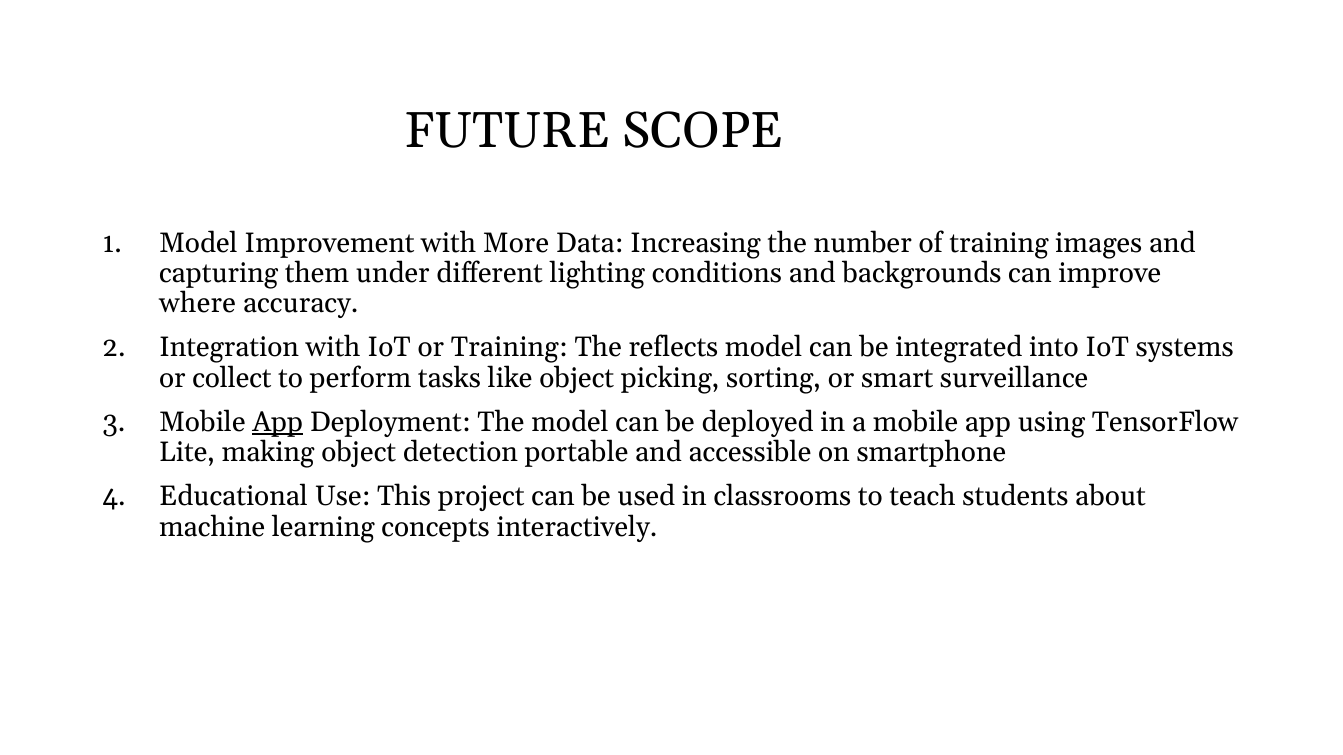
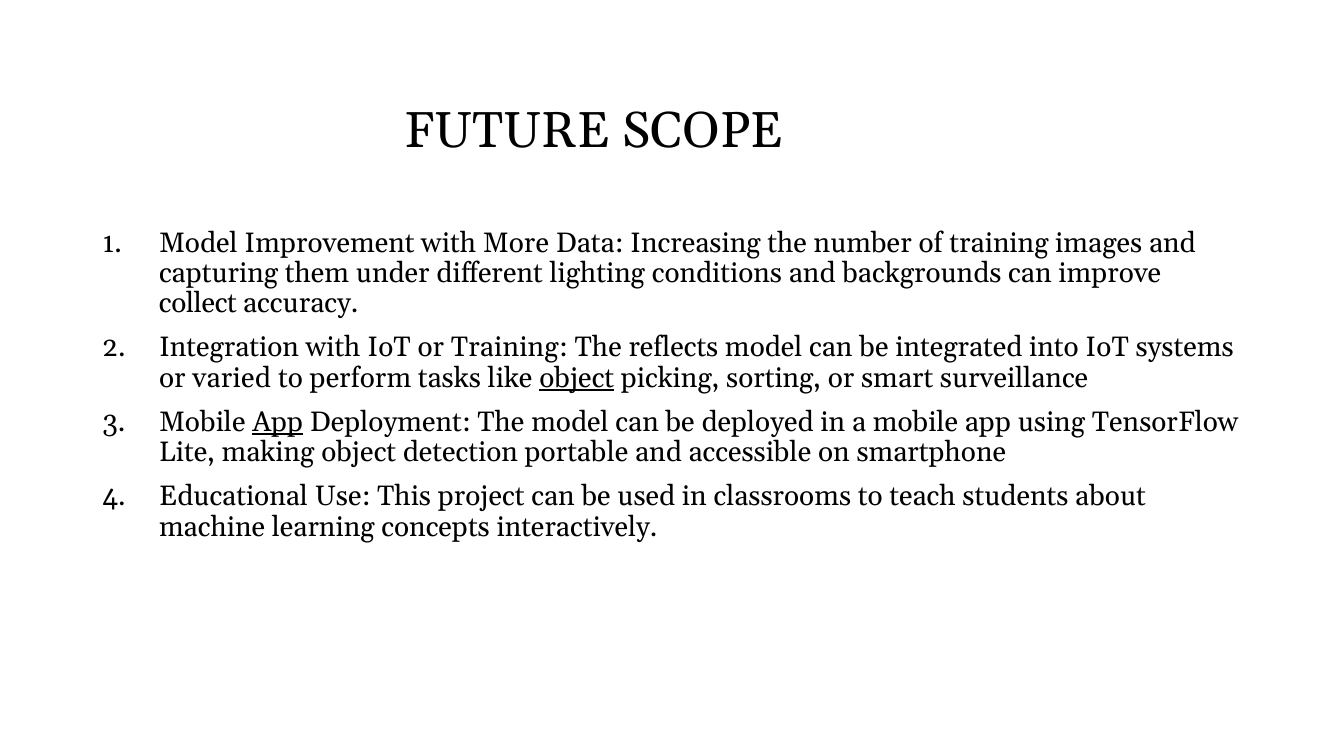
where: where -> collect (198, 304)
collect: collect -> varied (232, 378)
object underline: none -> present (577, 378)
